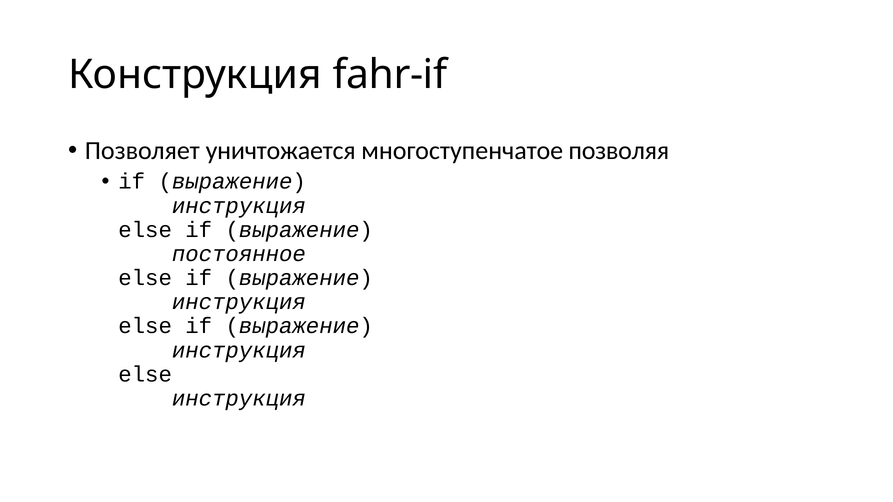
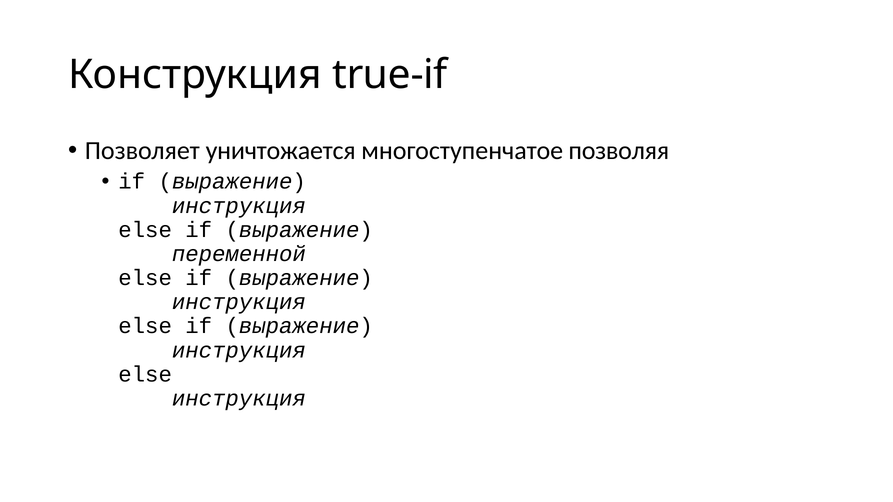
fahr-if: fahr-if -> true-if (390, 75)
постоянное: постоянное -> переменной (239, 254)
